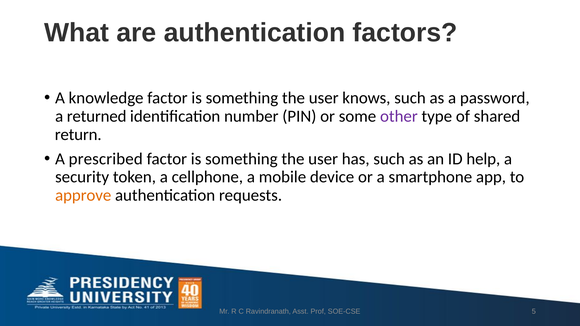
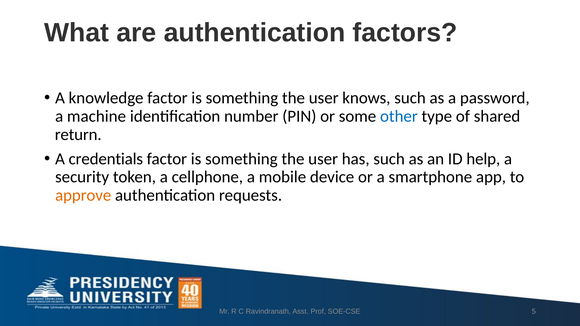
returned: returned -> machine (97, 116)
other colour: purple -> blue (399, 116)
prescribed: prescribed -> credentials (106, 159)
